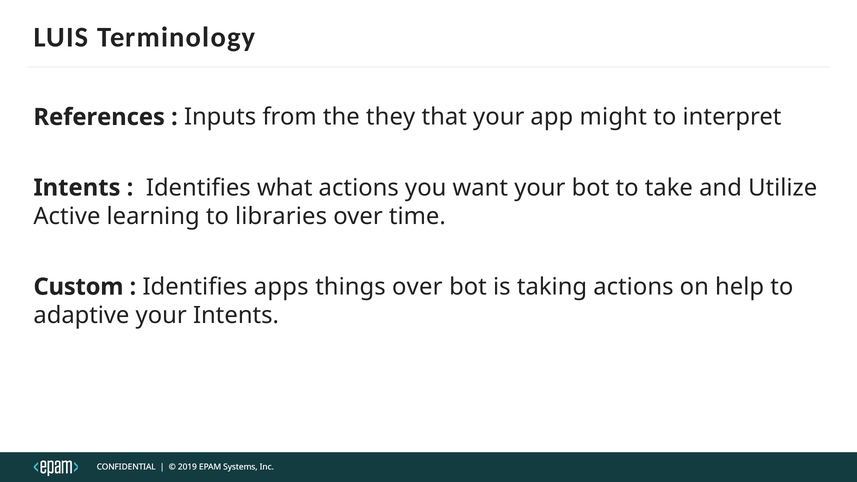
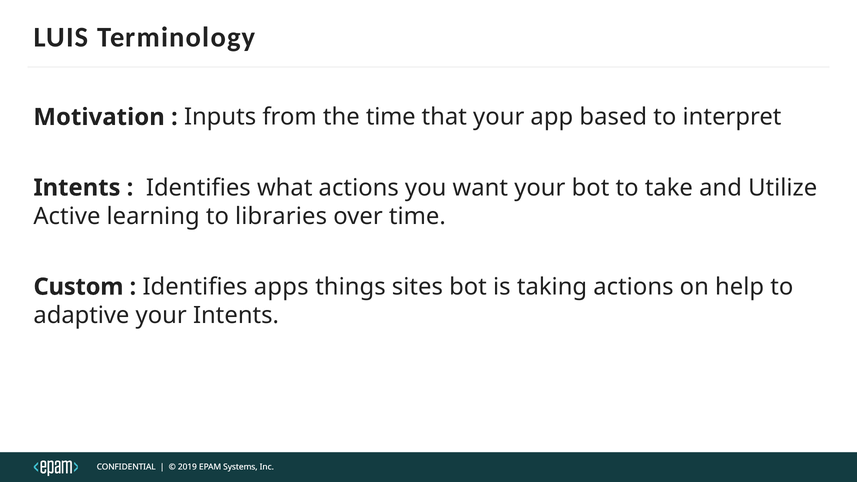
References: References -> Motivation (99, 117)
the they: they -> time (391, 117)
might: might -> based (613, 117)
things over: over -> sites (417, 287)
